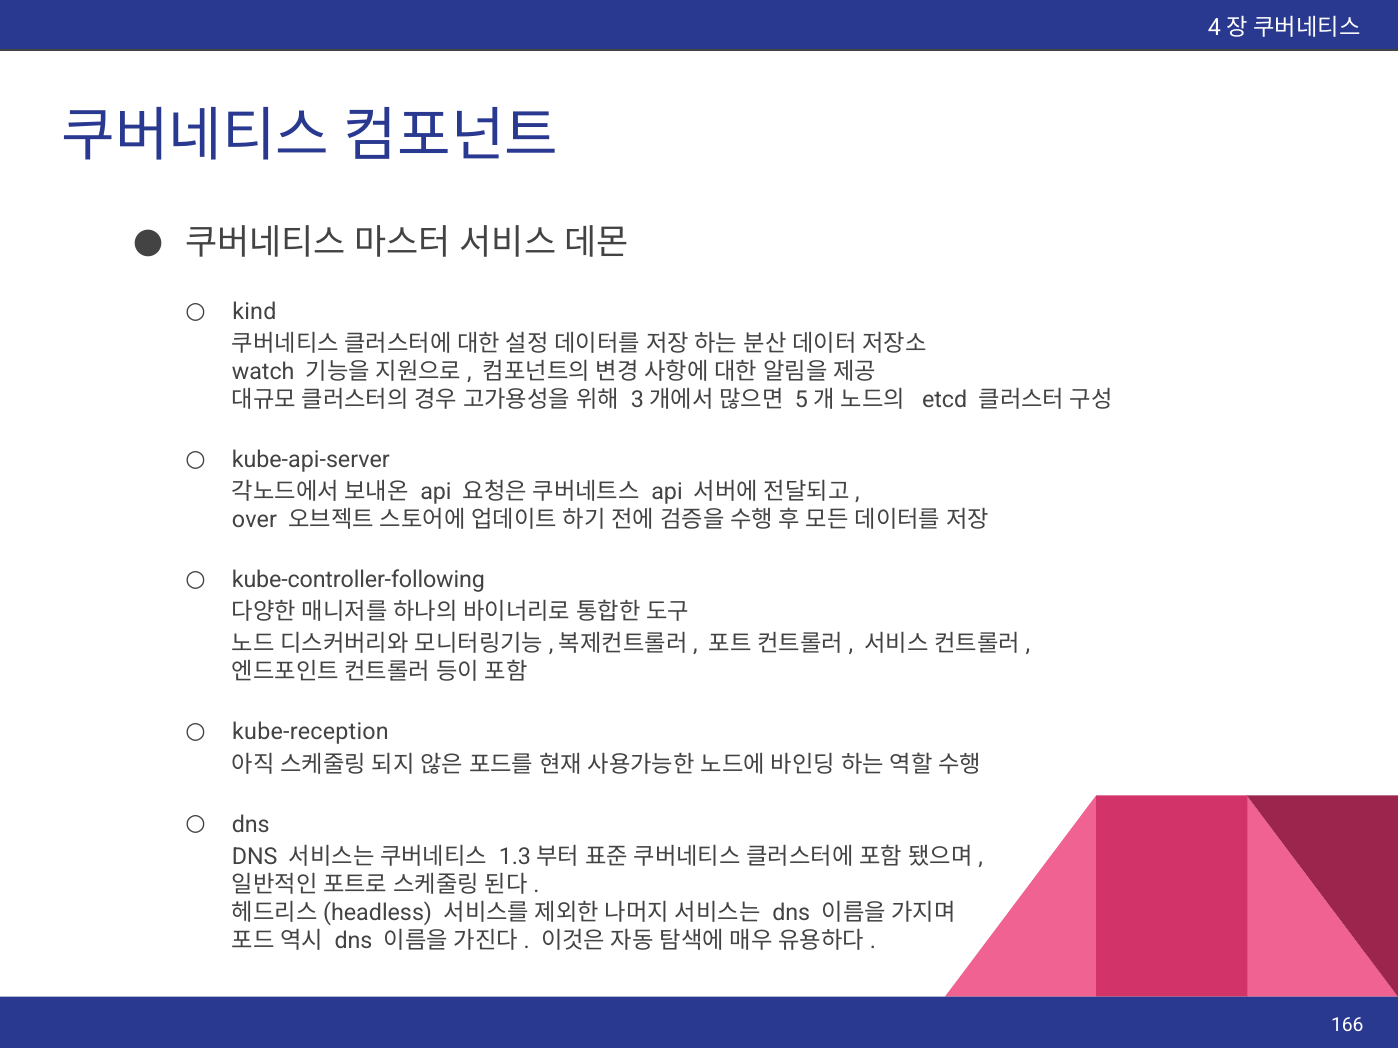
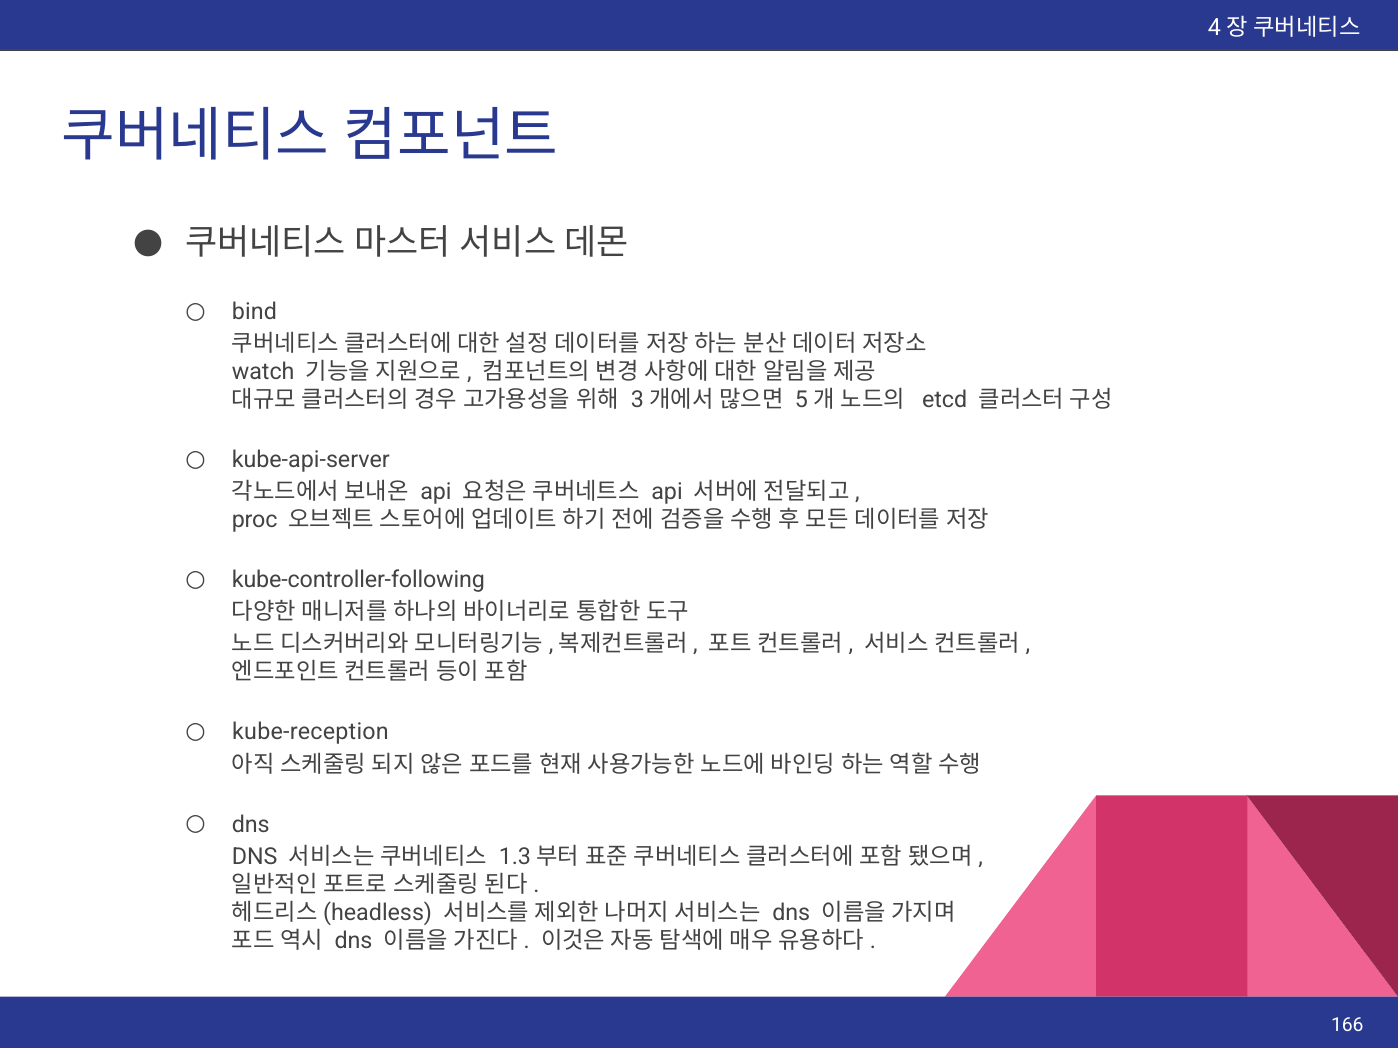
kind: kind -> bind (254, 312)
over: over -> proc (255, 520)
